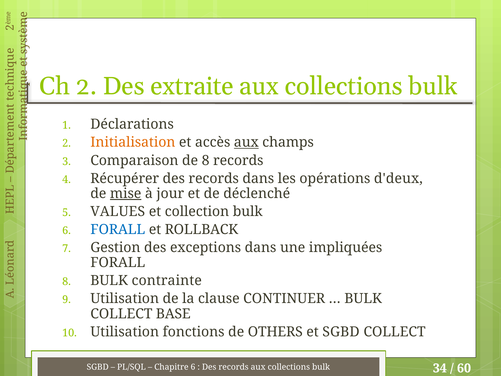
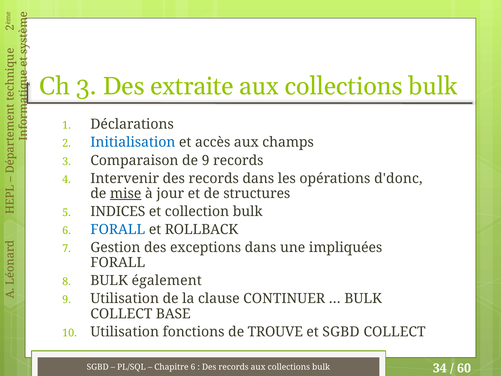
Ch 2: 2 -> 3 (86, 86)
Initialisation colour: orange -> blue (133, 142)
aux underline: present -> none (246, 142)
de 8: 8 -> 9 (206, 160)
Récupérer: Récupérer -> Intervenir (125, 178)
d'deux: d'deux -> d'donc (398, 178)
déclenché: déclenché -> structures (257, 193)
VALUES: VALUES -> INDICES (118, 211)
contrainte: contrainte -> également (167, 281)
OTHERS: OTHERS -> TROUVE (275, 332)
